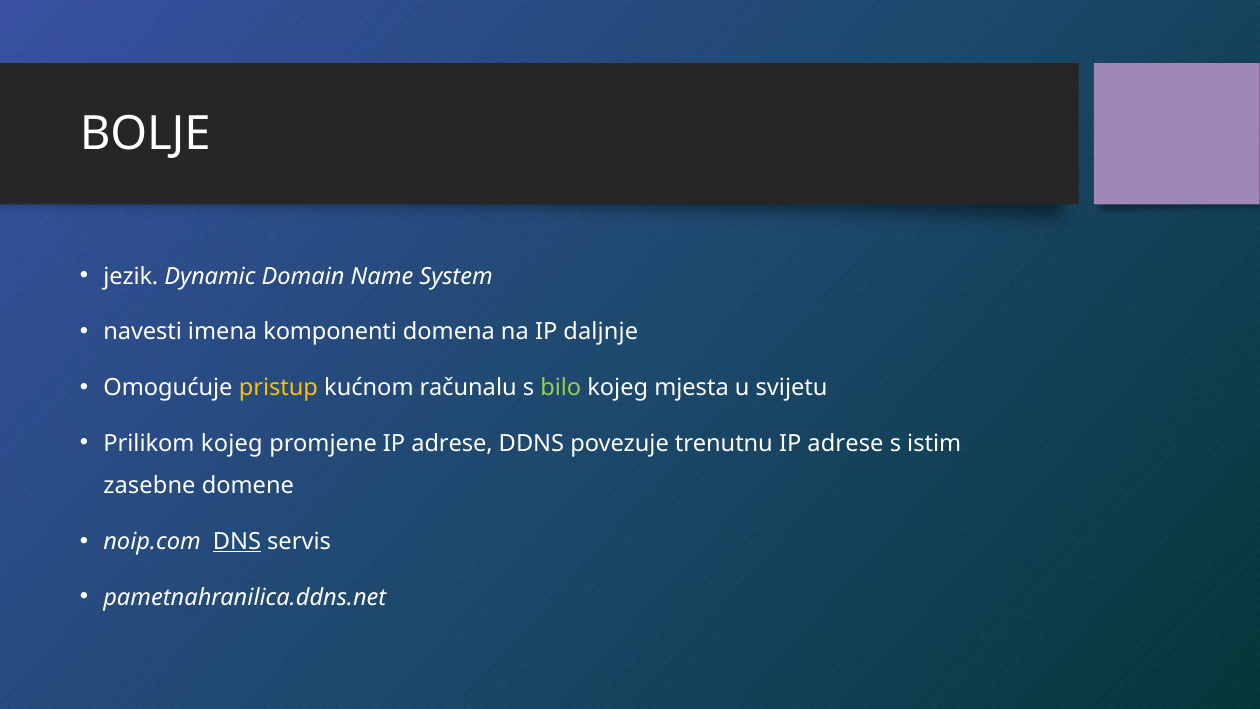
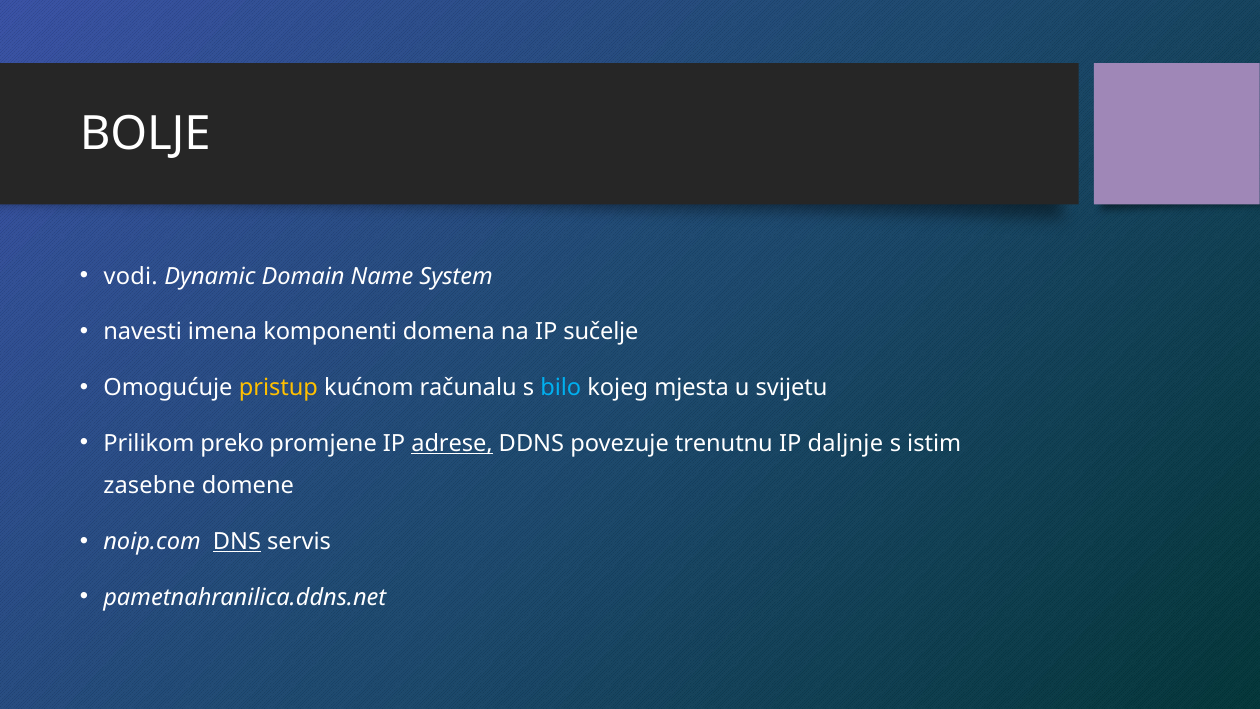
jezik: jezik -> vodi (131, 276)
daljnje: daljnje -> sučelje (601, 332)
bilo colour: light green -> light blue (561, 388)
Prilikom kojeg: kojeg -> preko (232, 443)
adrese underline: none -> present (452, 443)
trenutnu IP adrese: adrese -> daljnje (845, 443)
